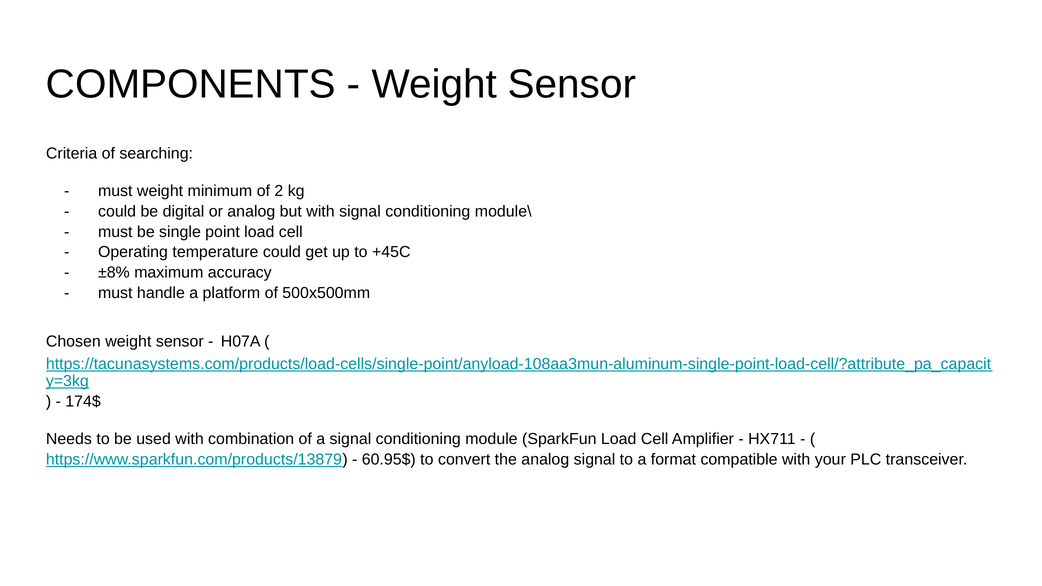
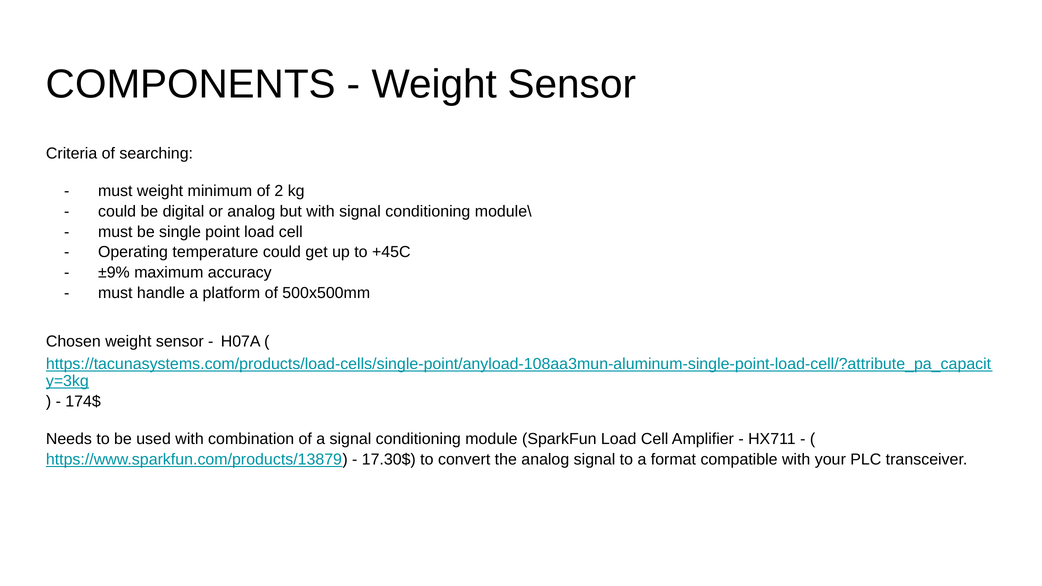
±8%: ±8% -> ±9% (114, 273)
60.95$: 60.95$ -> 17.30$ (389, 460)
